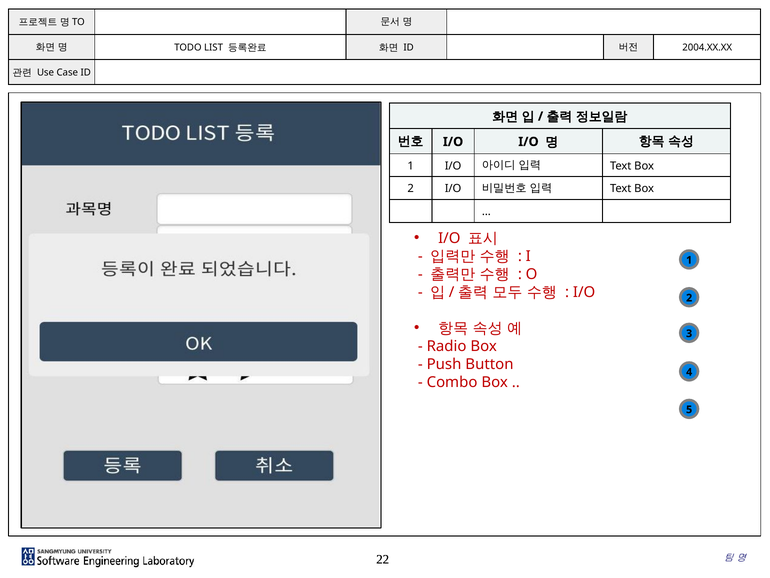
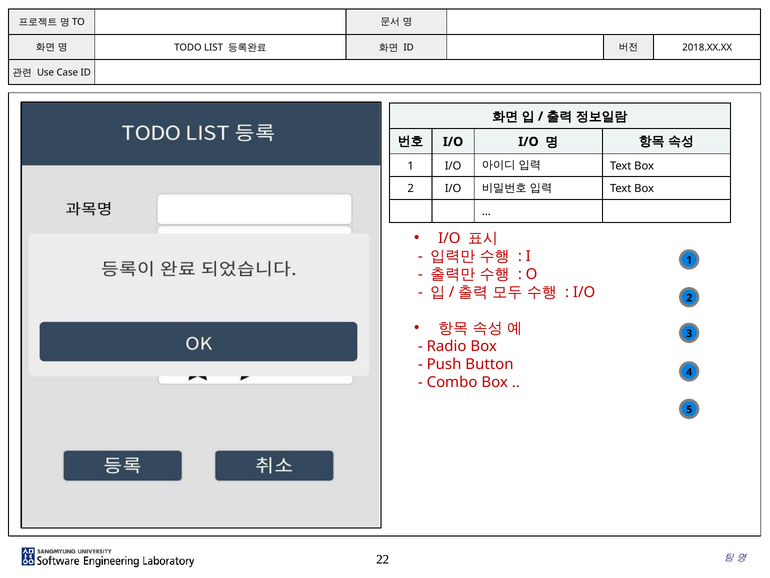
2004.XX.XX: 2004.XX.XX -> 2018.XX.XX (707, 47)
